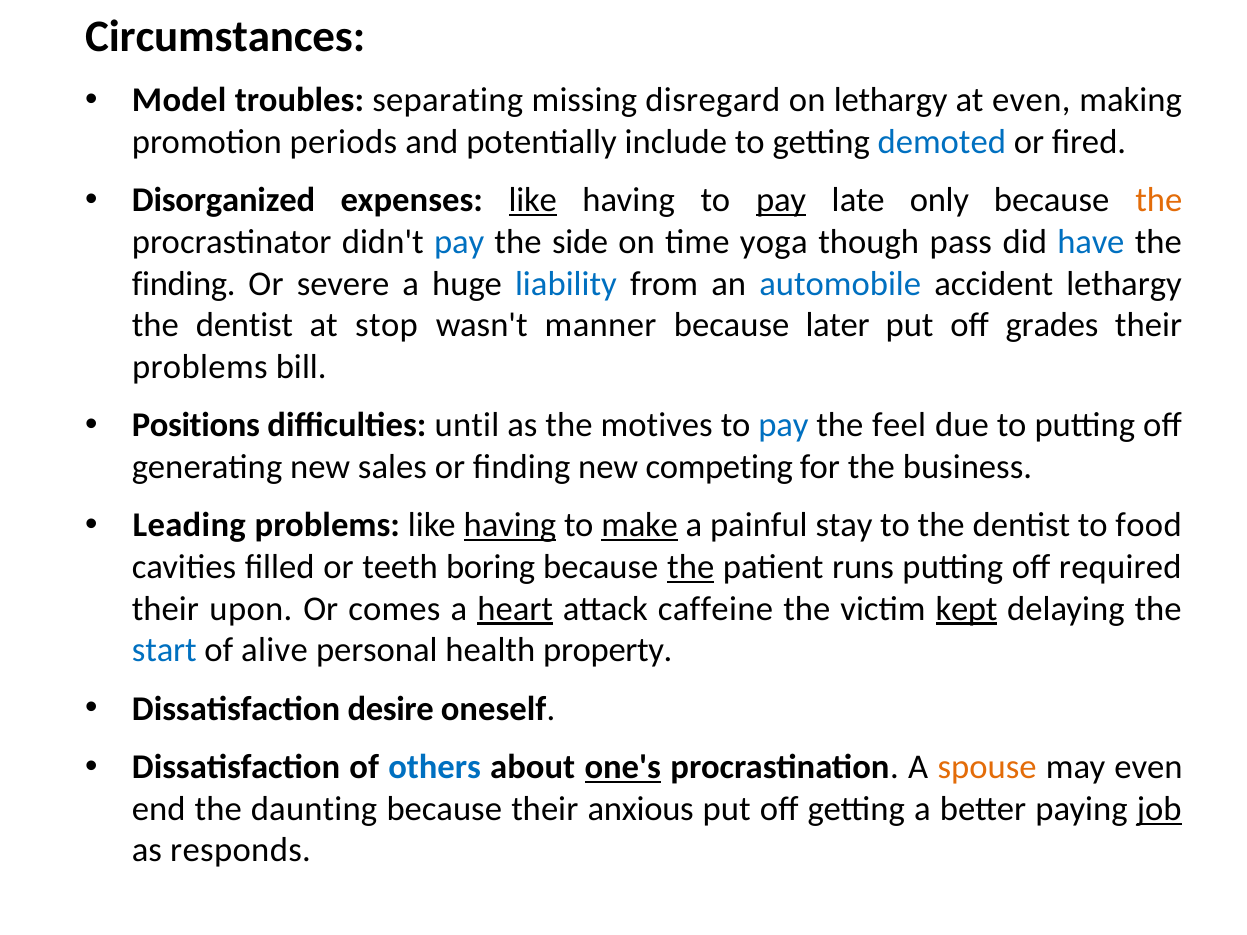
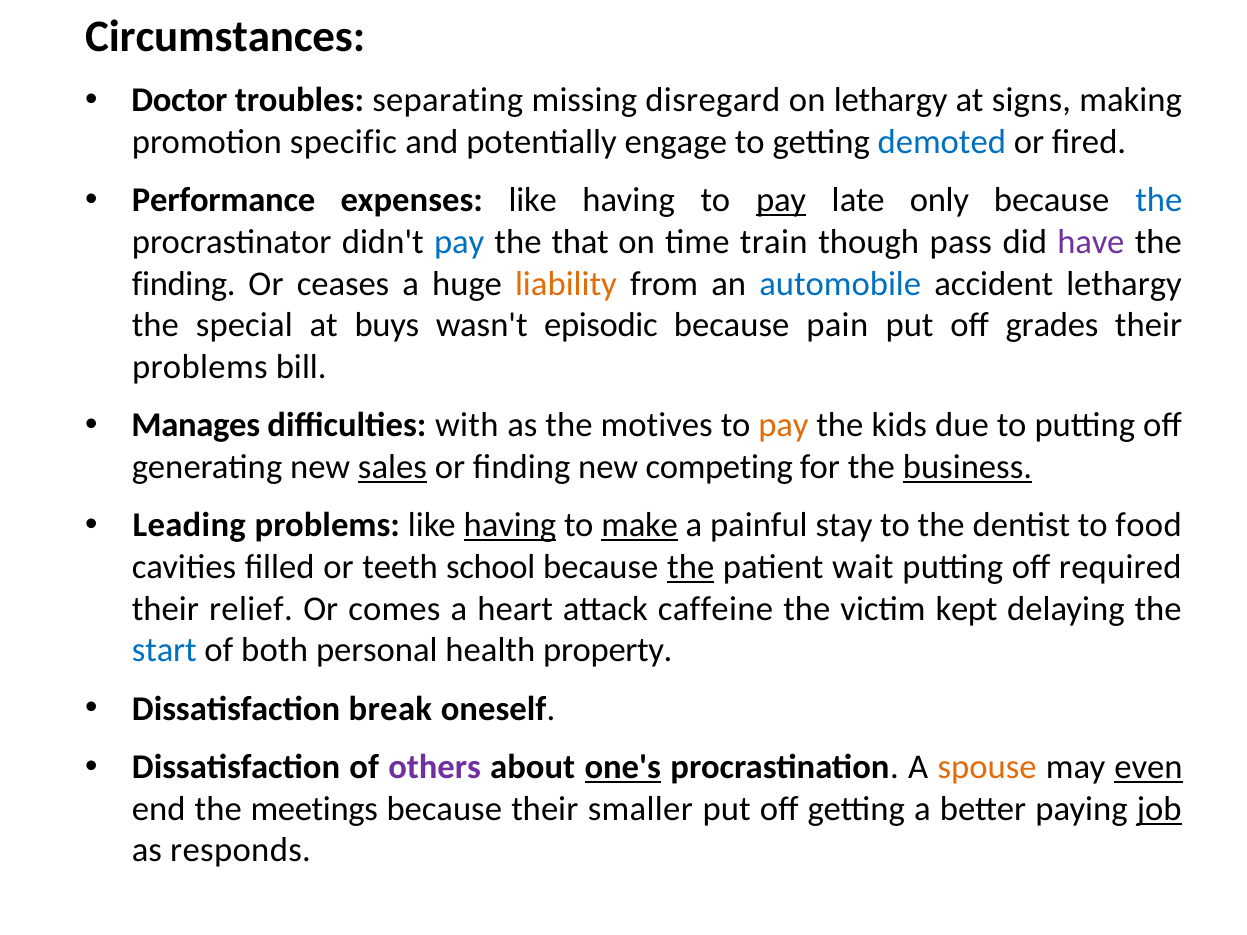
Model: Model -> Doctor (179, 100)
at even: even -> signs (1031, 100)
periods: periods -> specific (343, 142)
include: include -> engage (676, 142)
Disorganized: Disorganized -> Performance (224, 201)
like underline: present -> none (533, 201)
the colour: orange -> blue (1159, 201)
side: side -> that (580, 242)
yoga: yoga -> train (774, 242)
have colour: blue -> purple (1091, 242)
severe: severe -> ceases (343, 284)
liability colour: blue -> orange (566, 284)
dentist: dentist -> special (244, 325)
stop: stop -> buys (387, 325)
manner: manner -> episodic (601, 325)
later: later -> pain (837, 325)
Positions: Positions -> Manages (196, 425)
until: until -> with (467, 425)
pay colour: blue -> orange (783, 425)
feel: feel -> kids (899, 425)
sales underline: none -> present (392, 467)
business underline: none -> present (967, 467)
boring: boring -> school (491, 567)
runs: runs -> wait (863, 567)
upon: upon -> relief (251, 609)
heart underline: present -> none (515, 609)
kept underline: present -> none (967, 609)
alive: alive -> both (275, 650)
desire: desire -> break (390, 709)
others colour: blue -> purple (435, 767)
even underline: none -> present (1149, 767)
daunting: daunting -> meetings (314, 809)
anxious: anxious -> smaller (640, 809)
